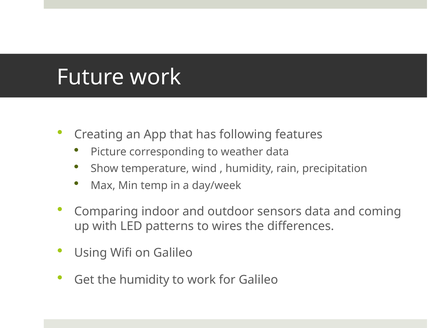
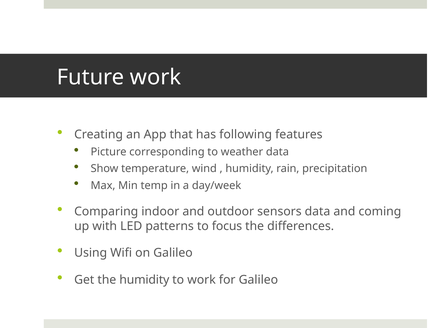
wires: wires -> focus (227, 227)
